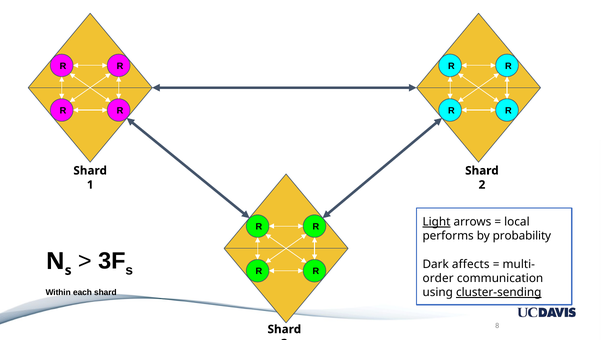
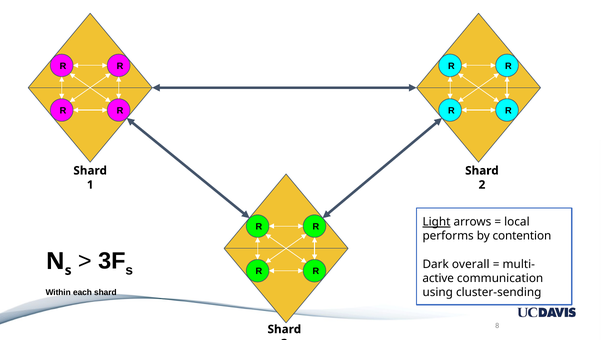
probability: probability -> contention (522, 236)
affects: affects -> overall (471, 264)
order: order -> active (438, 278)
cluster-sending underline: present -> none (499, 292)
